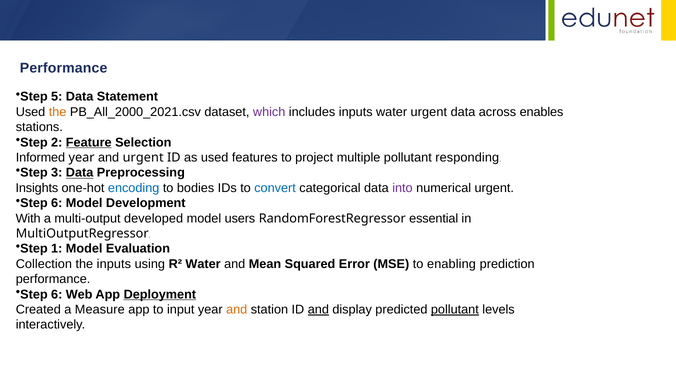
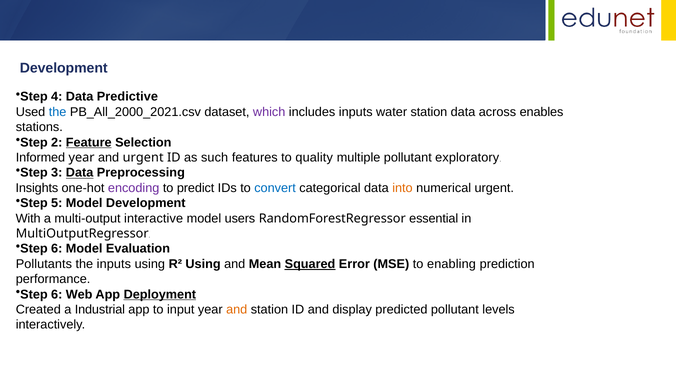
Performance: Performance -> Development (64, 68)
5: 5 -> 4 (57, 97)
Statement: Statement -> Predictive (127, 97)
the colour: orange -> blue (58, 112)
water urgent: urgent -> station (429, 112)
as used: used -> such (215, 158)
project: project -> quality (314, 158)
responding: responding -> exploratory (467, 158)
encoding colour: blue -> purple (134, 188)
bodies: bodies -> predict (196, 188)
into colour: purple -> orange (402, 188)
6: 6 -> 5 (57, 203)
developed: developed -> interactive (154, 218)
1: 1 -> 6 (57, 249)
Collection: Collection -> Pollutants (44, 264)
R² Water: Water -> Using (203, 264)
Squared underline: none -> present (310, 264)
Measure: Measure -> Industrial (100, 310)
and underline: present -> none (318, 310)
pollutant underline: present -> none (455, 310)
